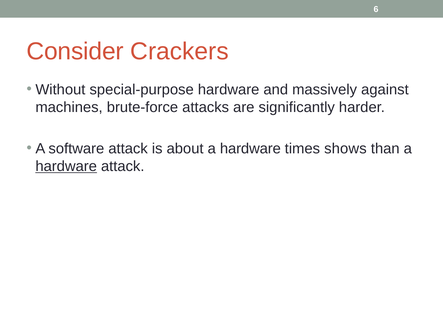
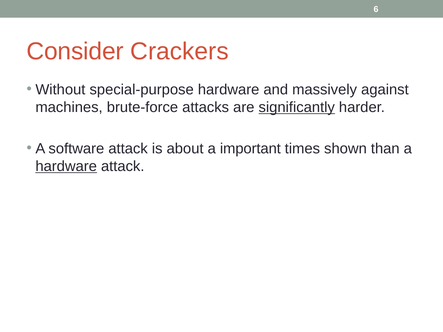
significantly underline: none -> present (297, 107)
about a hardware: hardware -> important (250, 149)
shows: shows -> shown (345, 149)
